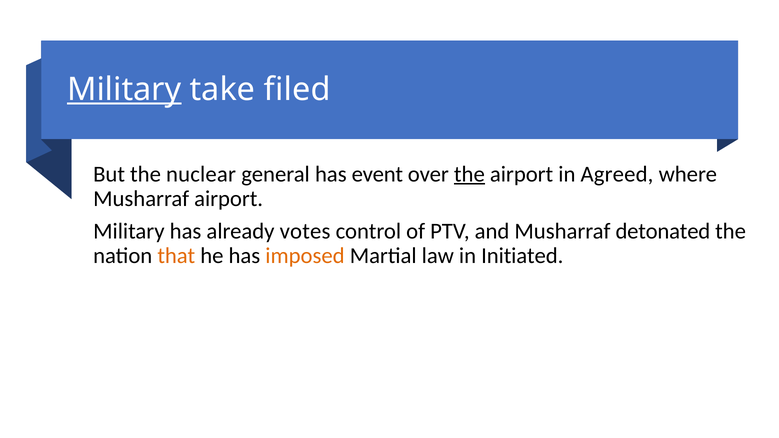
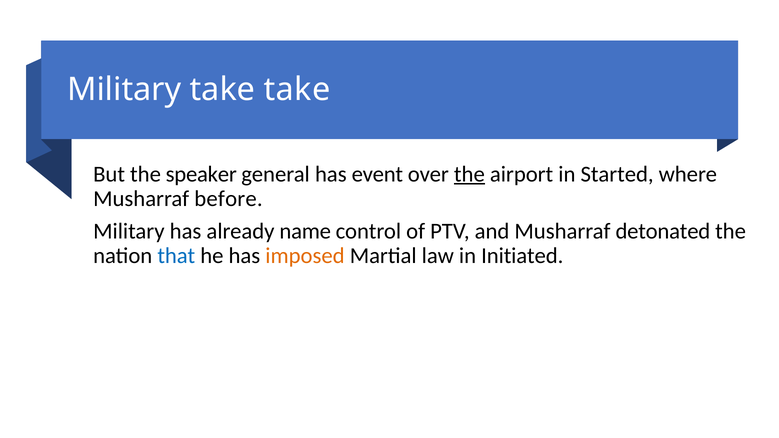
Military underline: present -> none (124, 90)
take filed: filed -> take (297, 90)
nuclear: nuclear -> speaker (201, 174)
Agreed: Agreed -> Started (617, 174)
Musharraf airport: airport -> before (229, 199)
votes: votes -> name (305, 231)
that colour: orange -> blue (176, 256)
